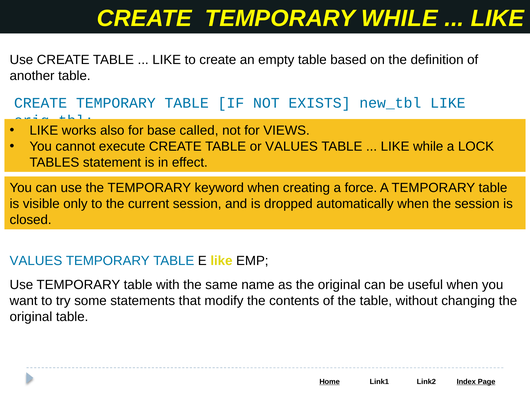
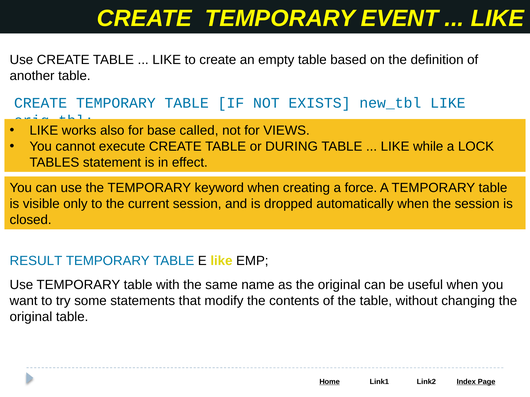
TEMPORARY WHILE: WHILE -> EVENT (400, 18)
or VALUES: VALUES -> DURING (292, 147)
VALUES: VALUES -> RESULT (36, 261)
